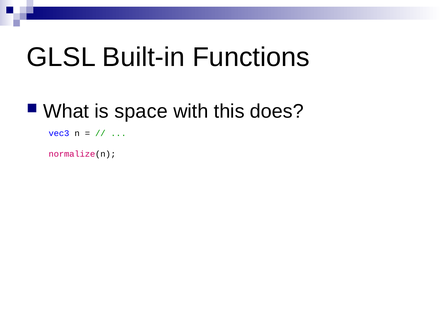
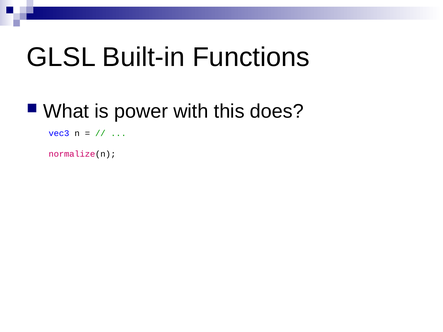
space: space -> power (141, 111)
